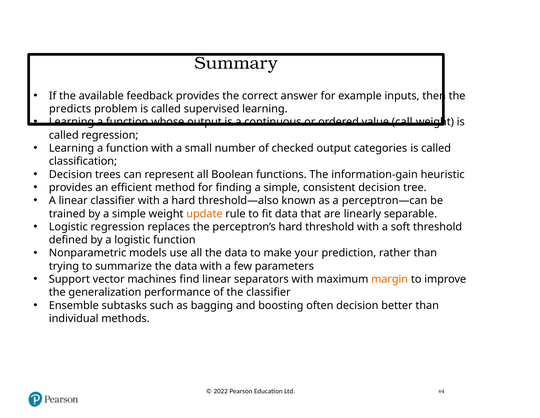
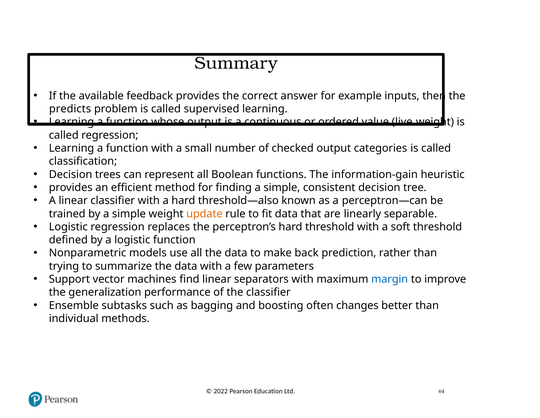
call: call -> live (402, 122)
your: your -> back (307, 253)
margin colour: orange -> blue (390, 279)
often decision: decision -> changes (357, 305)
